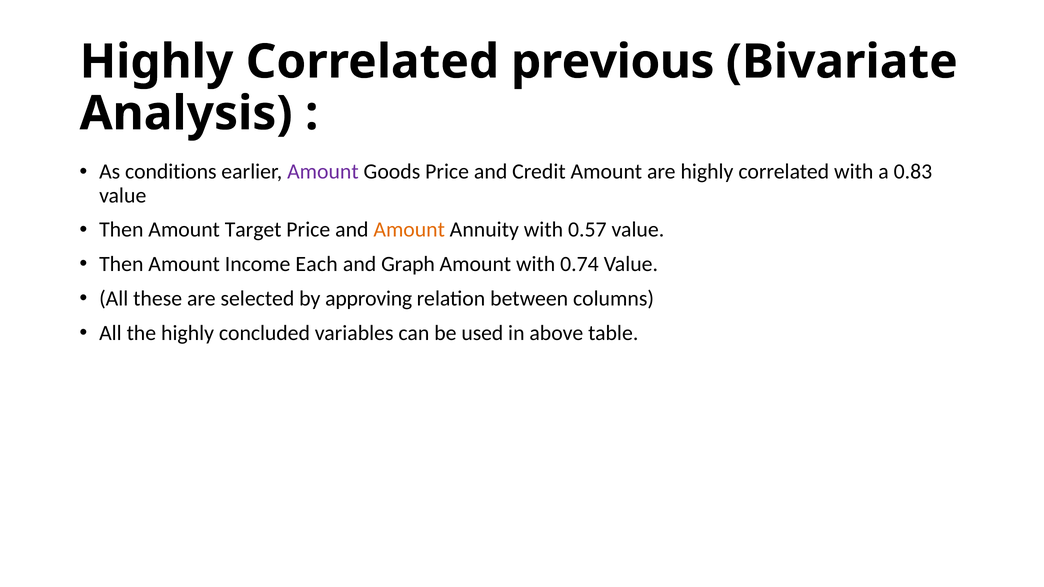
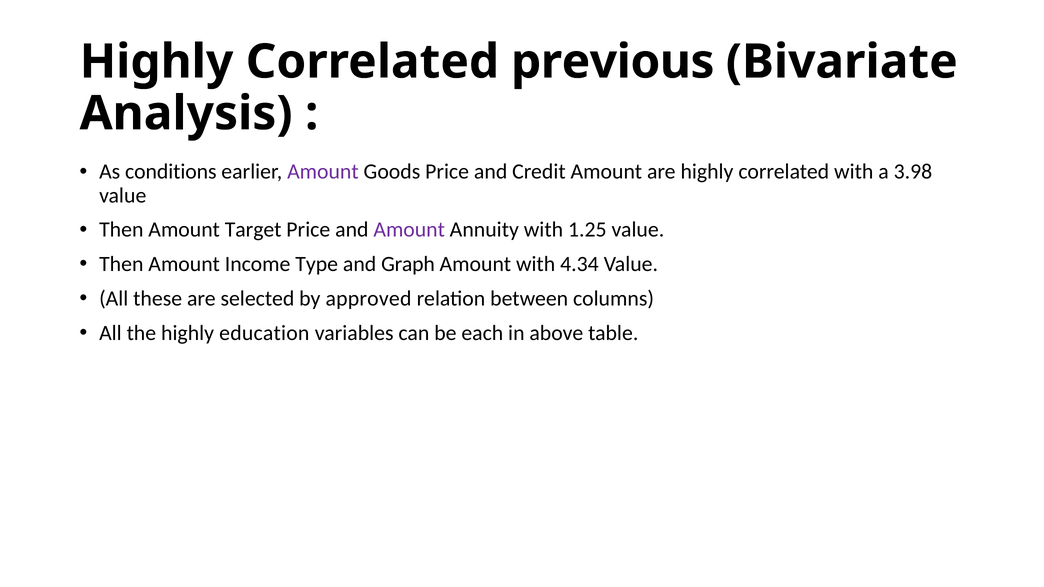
0.83: 0.83 -> 3.98 (913, 172)
Amount colour: orange -> purple (409, 230)
0.57: 0.57 -> 1.25 (587, 230)
Each: Each -> Type (317, 264)
0.74: 0.74 -> 4.34 (579, 264)
approving: approving -> approved (368, 299)
concluded: concluded -> education (264, 333)
used: used -> each (482, 333)
